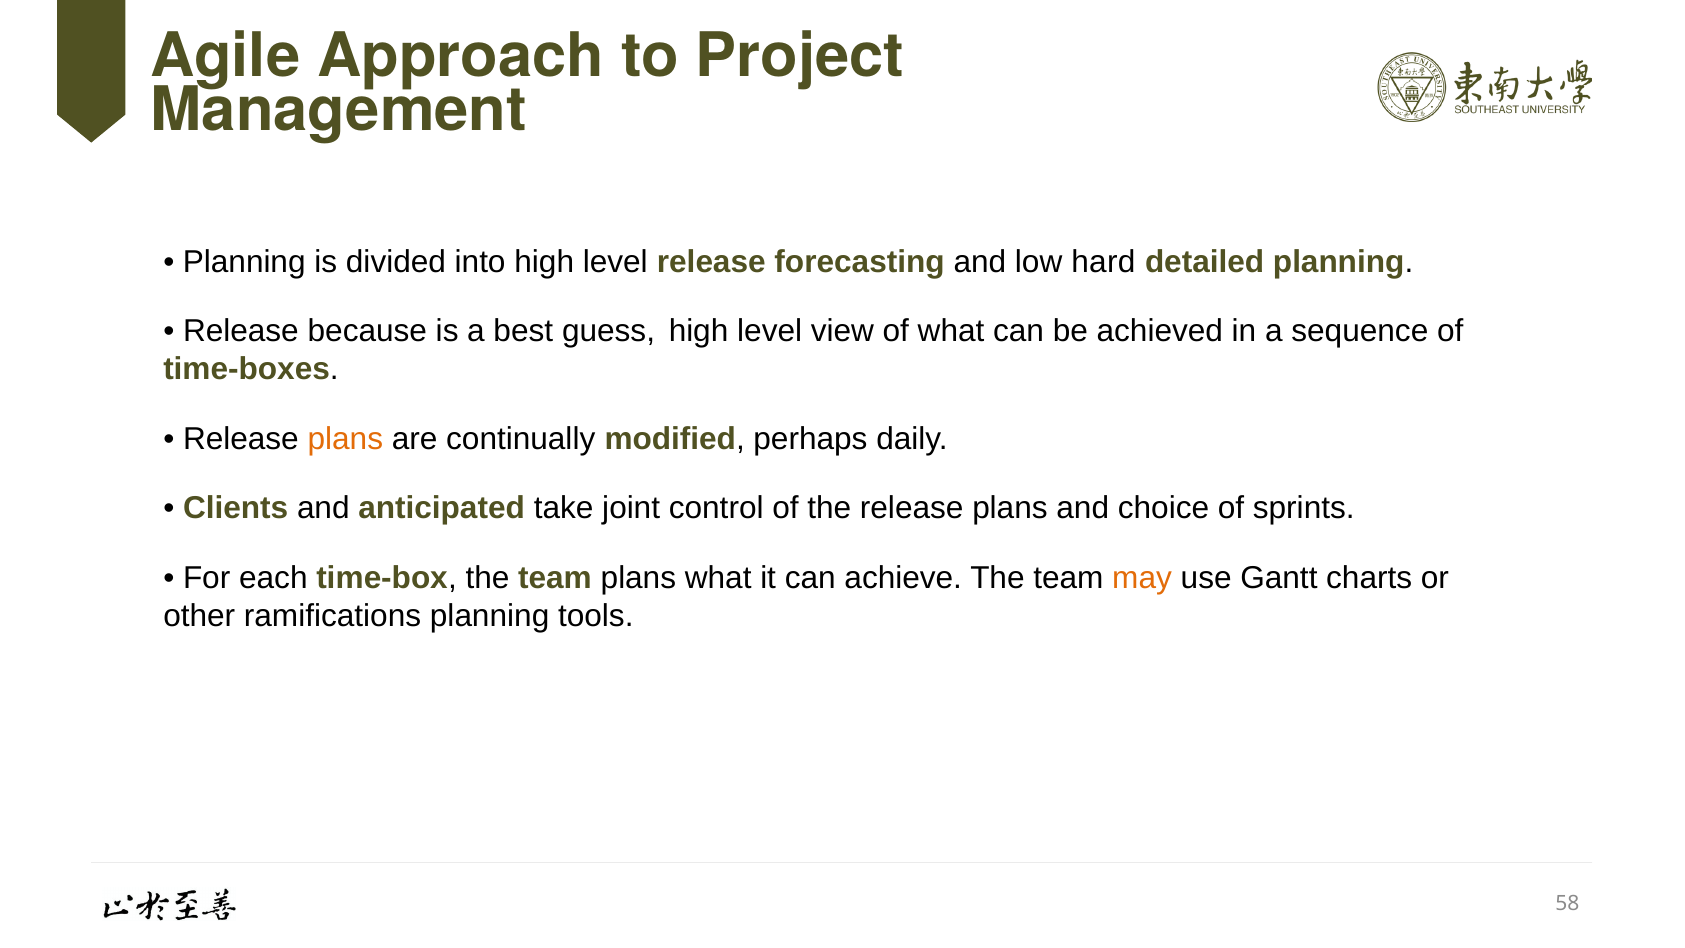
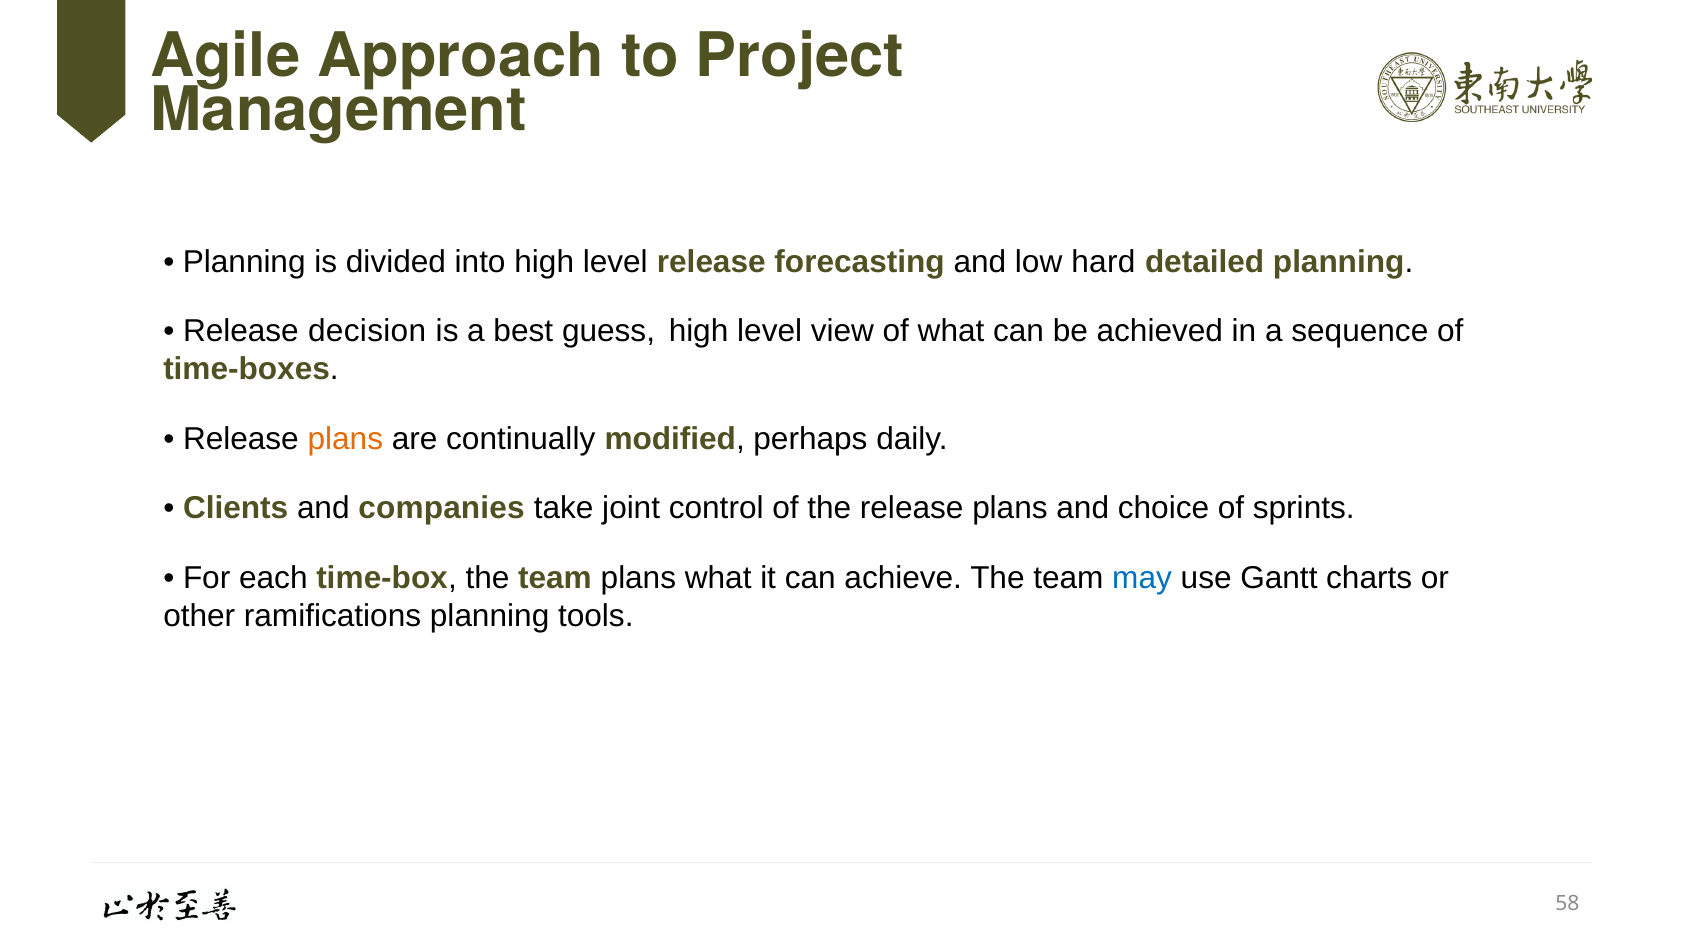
because: because -> decision (367, 331)
anticipated: anticipated -> companies (442, 508)
may colour: orange -> blue (1142, 578)
